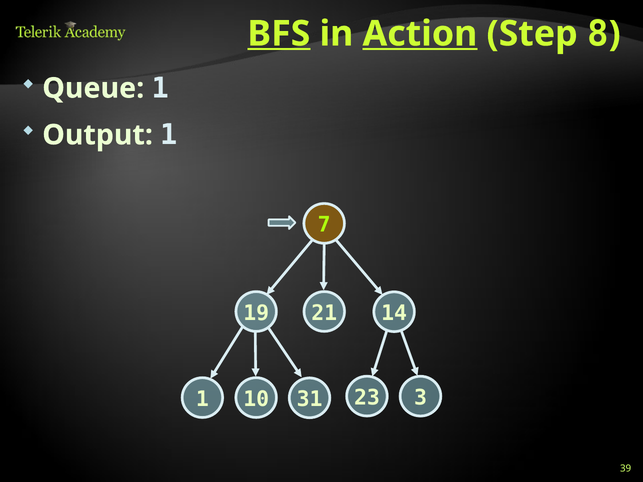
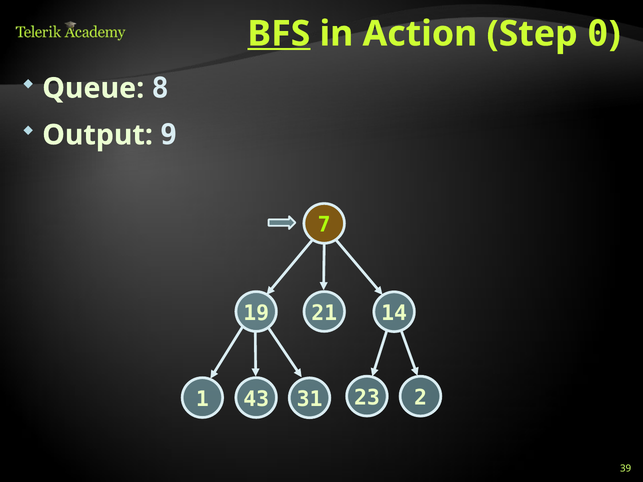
Action underline: present -> none (420, 34)
8: 8 -> 0 (598, 34)
Queue 1: 1 -> 8 (160, 88)
Output 1: 1 -> 9 (169, 135)
3: 3 -> 2 (420, 398)
10: 10 -> 43 (256, 399)
